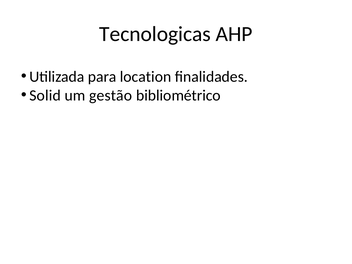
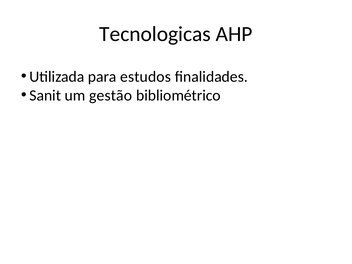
location: location -> estudos (145, 77)
Solid: Solid -> Sanit (45, 95)
